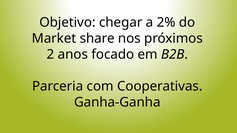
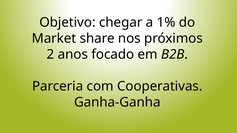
2%: 2% -> 1% (166, 22)
